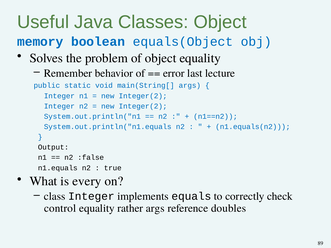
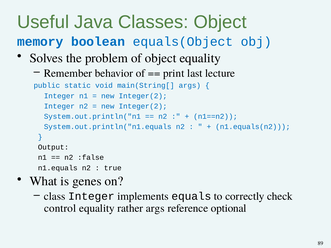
error: error -> print (174, 73)
every: every -> genes (87, 181)
doubles: doubles -> optional (229, 208)
